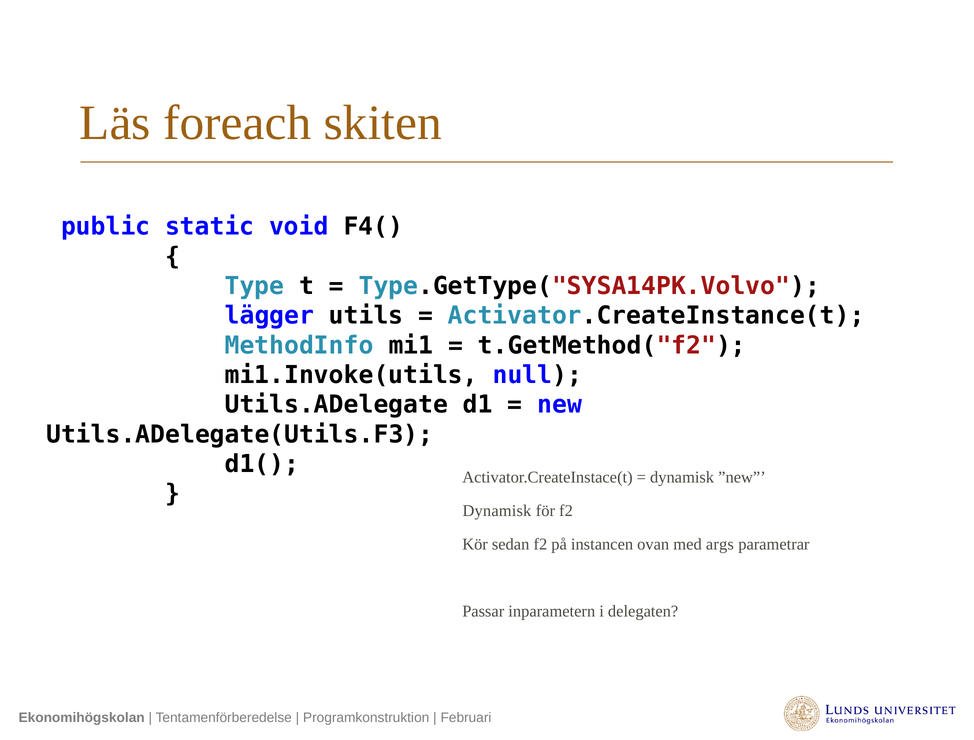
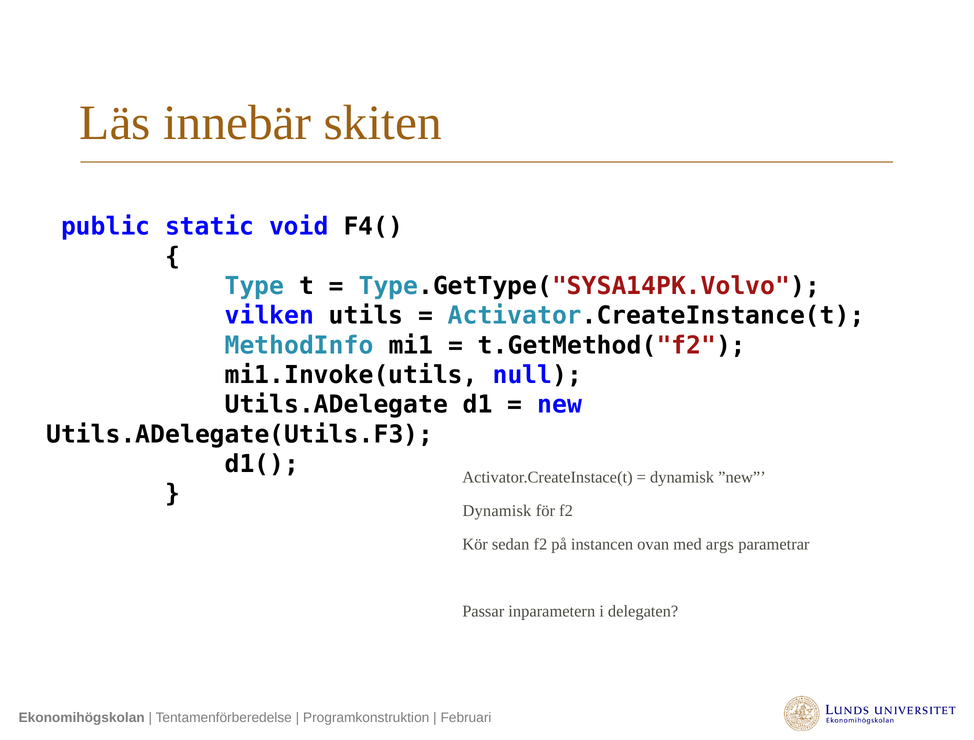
foreach: foreach -> innebär (237, 123)
lägger: lägger -> vilken (269, 316)
